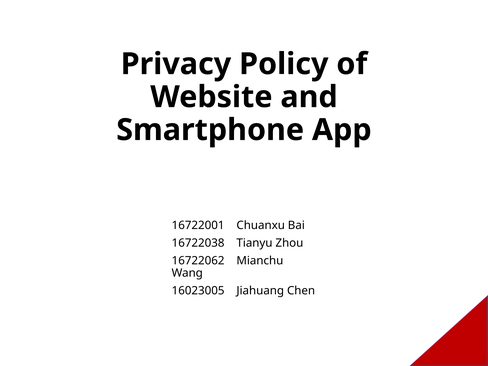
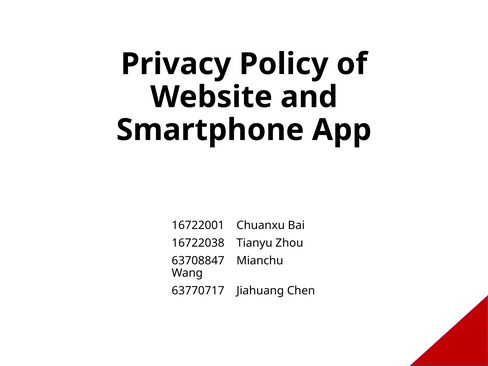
16722062: 16722062 -> 63708847 (198, 261)
16023005: 16023005 -> 63770717 (198, 291)
